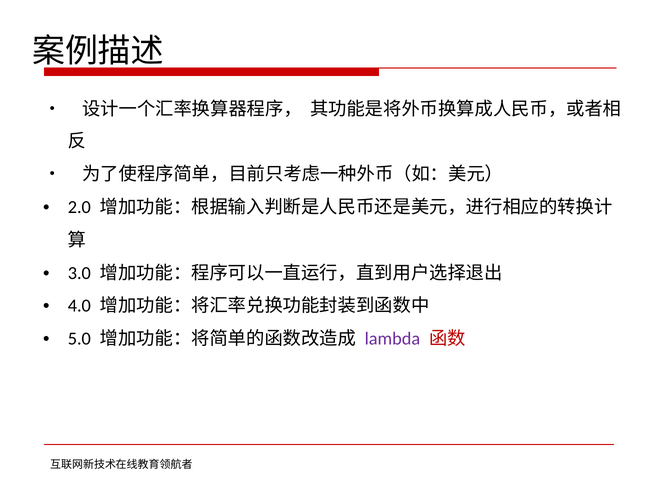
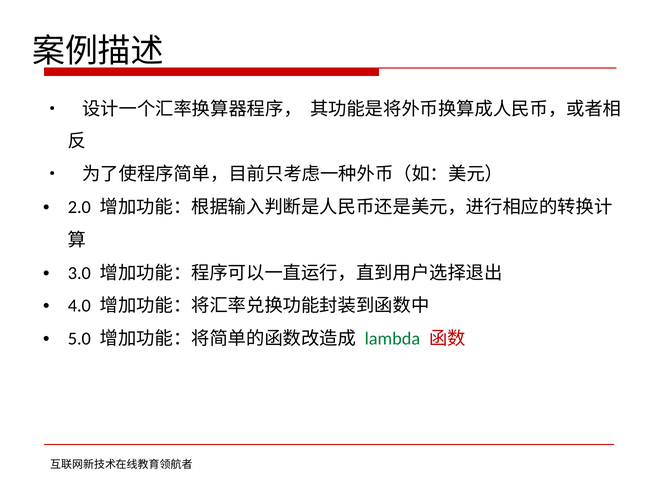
lambda colour: purple -> green (392, 339)
